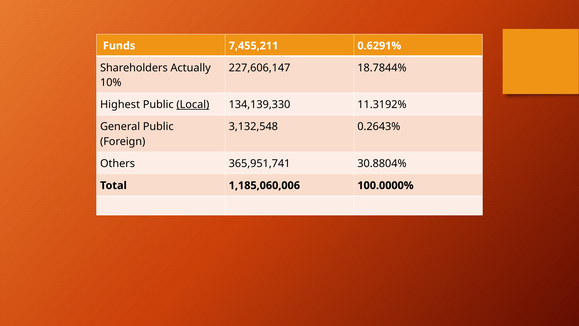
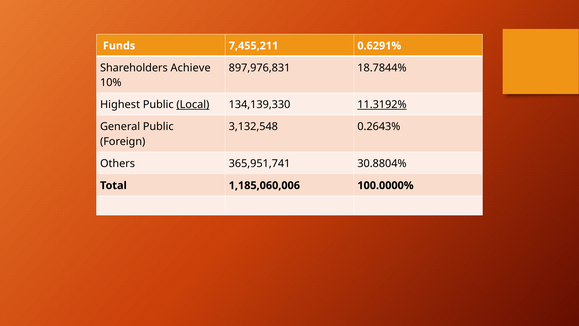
Actually: Actually -> Achieve (191, 68)
227,606,147: 227,606,147 -> 897,976,831 (260, 68)
11.3192% underline: none -> present (382, 105)
